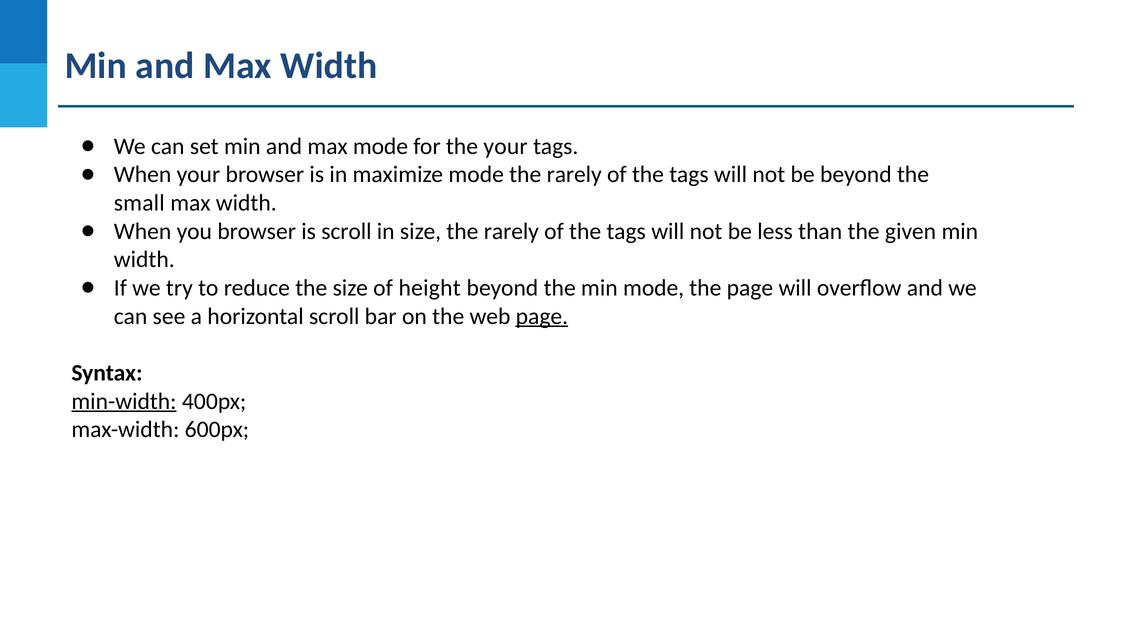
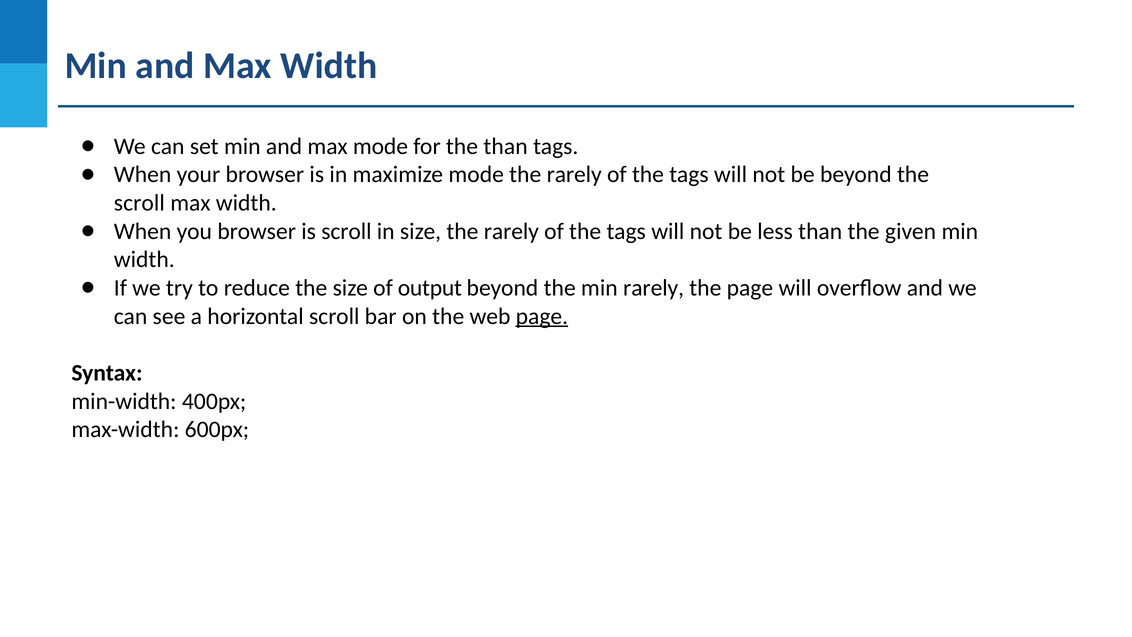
the your: your -> than (506, 146)
small: small -> scroll (139, 203)
height: height -> output (430, 288)
min mode: mode -> rarely (654, 288)
min-width underline: present -> none (124, 401)
